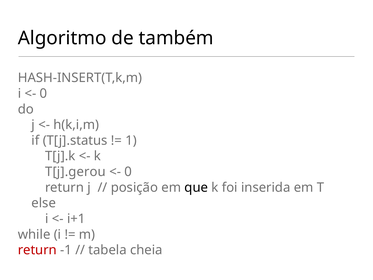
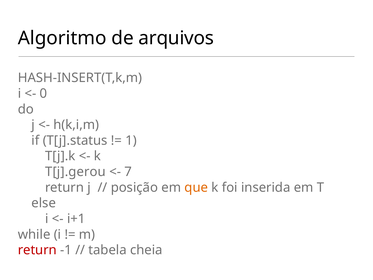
também: também -> arquivos (176, 38)
0: 0 -> 7 (128, 172)
que colour: black -> orange (196, 187)
